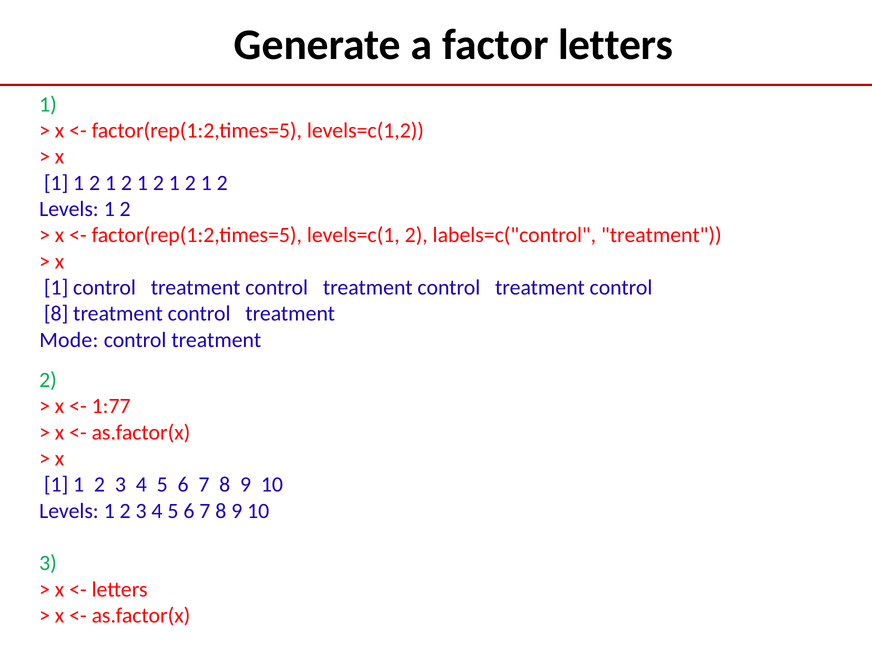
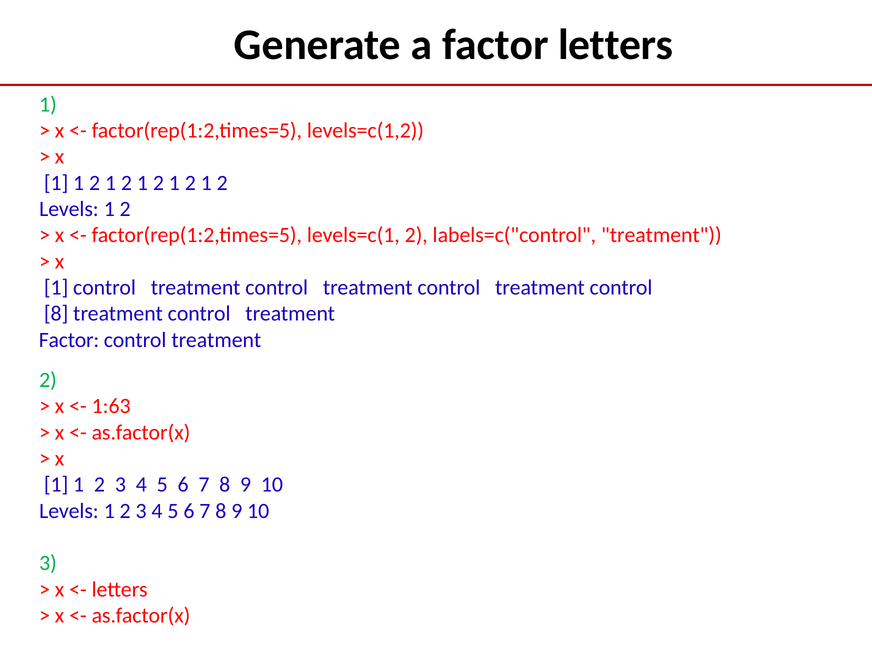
Mode: Mode -> Factor (69, 340)
1:77: 1:77 -> 1:63 (111, 406)
